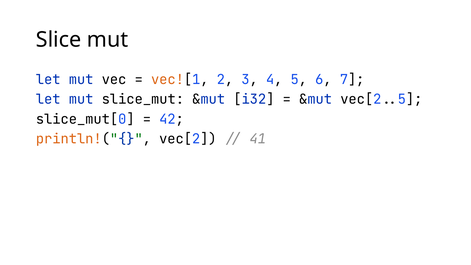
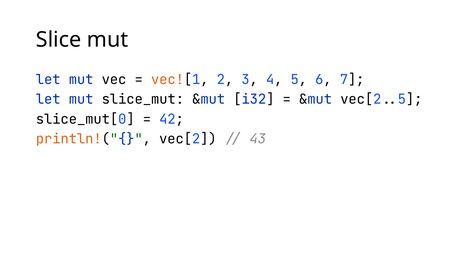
41: 41 -> 43 (258, 139)
